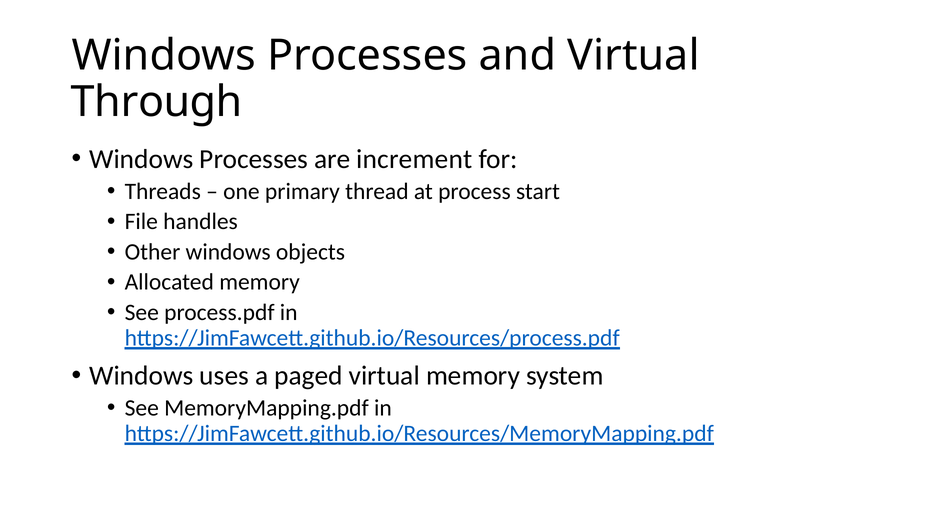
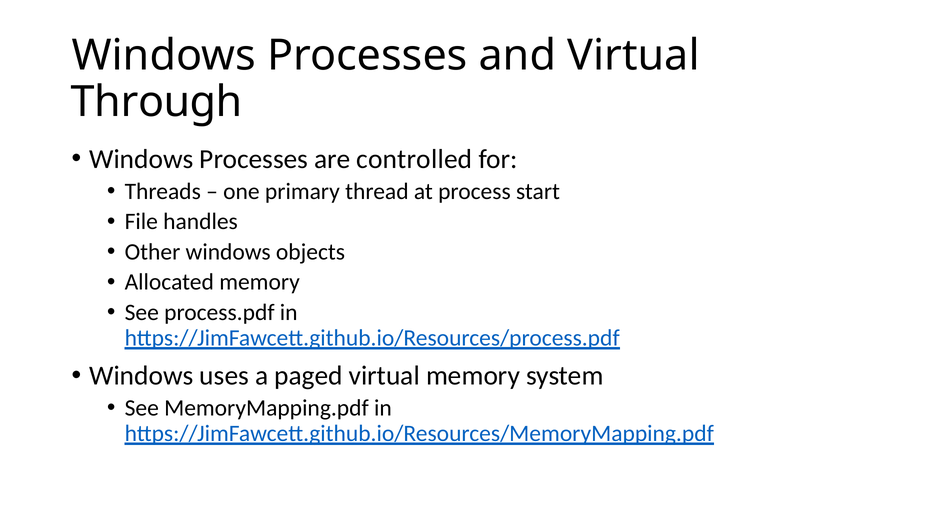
increment: increment -> controlled (414, 159)
